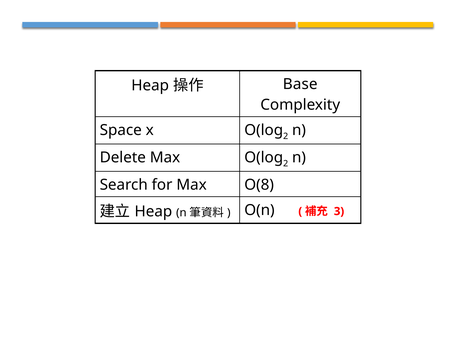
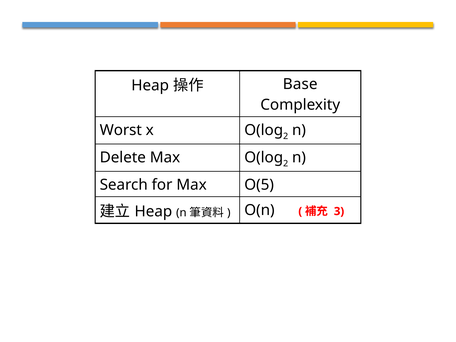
Space: Space -> Worst (121, 130)
O(8: O(8 -> O(5 (259, 185)
